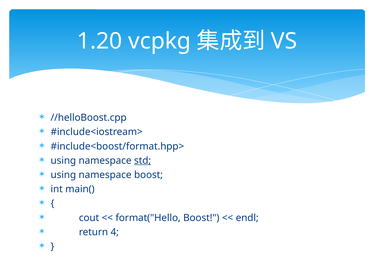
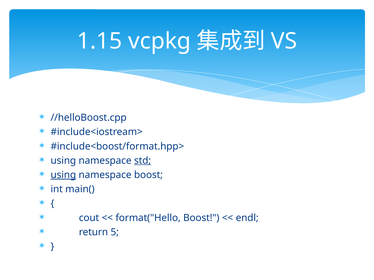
1.20: 1.20 -> 1.15 (100, 41)
using underline: none -> present (63, 175)
4: 4 -> 5 (115, 233)
